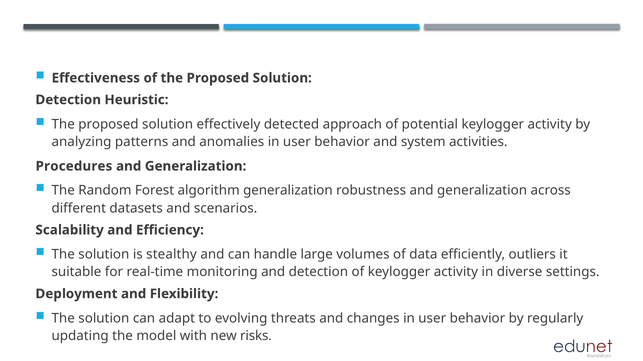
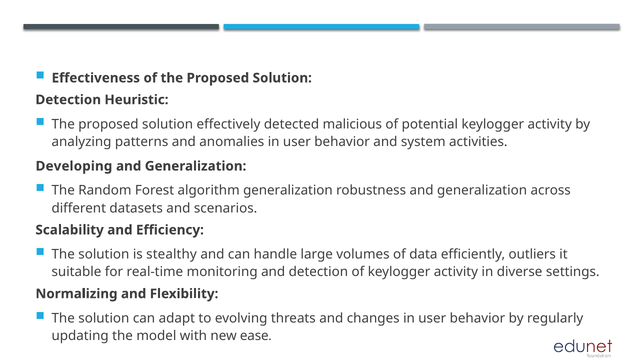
approach: approach -> malicious (352, 124)
Procedures: Procedures -> Developing (74, 166)
Deployment: Deployment -> Normalizing (76, 294)
risks: risks -> ease (254, 336)
